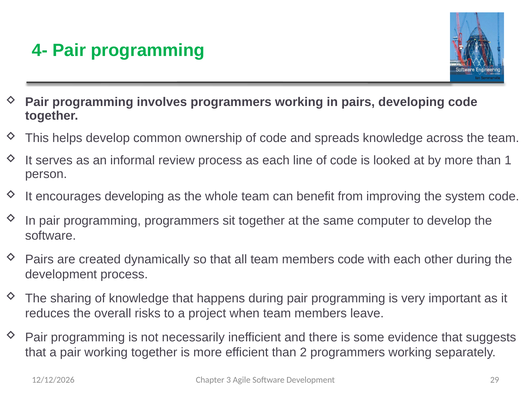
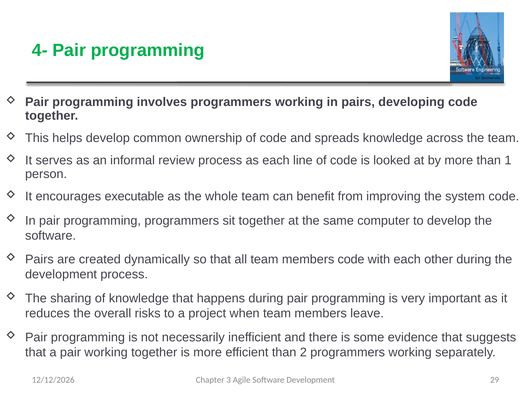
encourages developing: developing -> executable (134, 197)
